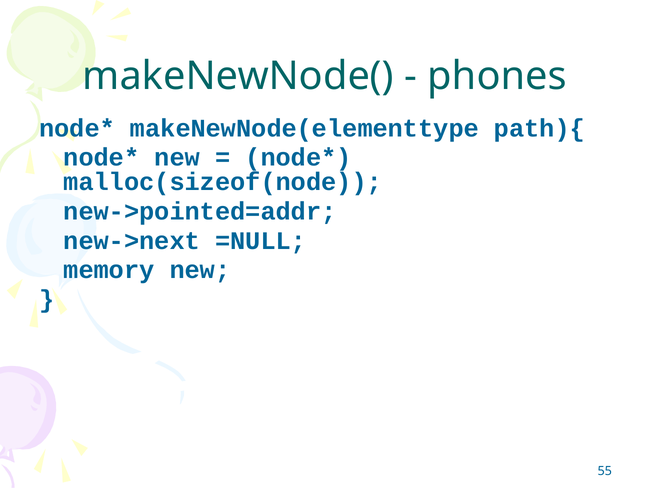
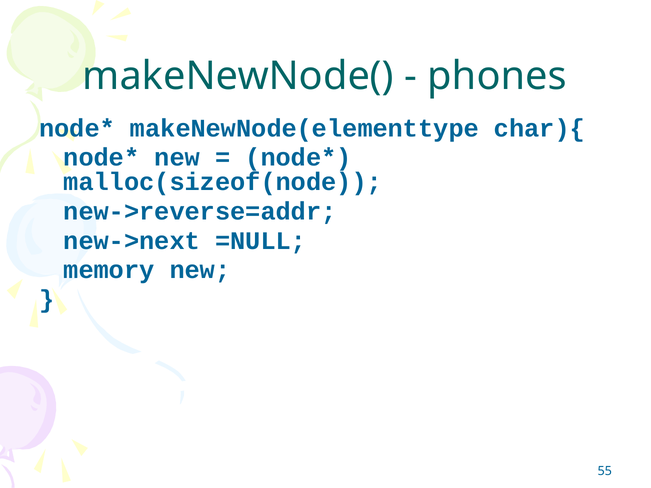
path){: path){ -> char){ (539, 128)
new->pointed=addr: new->pointed=addr -> new->reverse=addr (200, 211)
